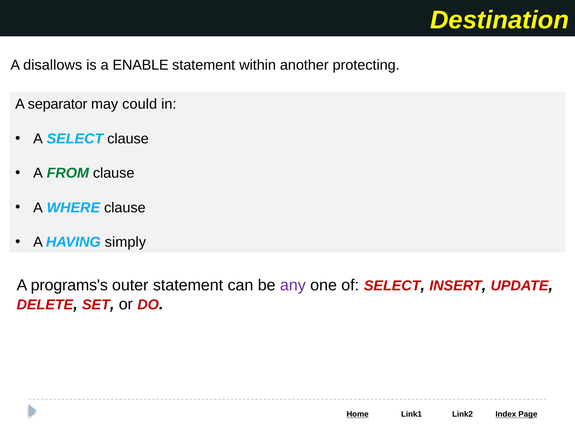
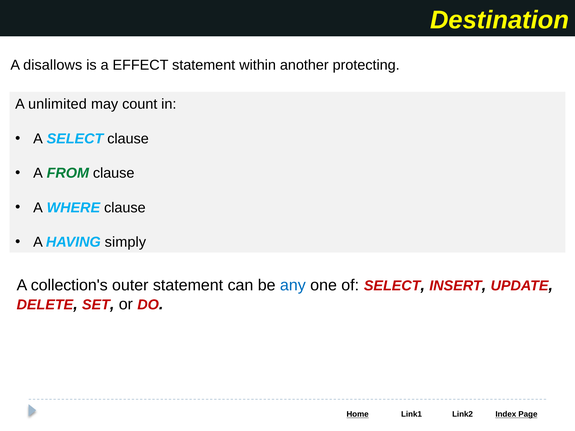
ENABLE: ENABLE -> EFFECT (141, 65)
separator: separator -> unlimited (57, 104)
could: could -> count (140, 104)
programs's: programs's -> collection's (69, 285)
any colour: purple -> blue (293, 285)
